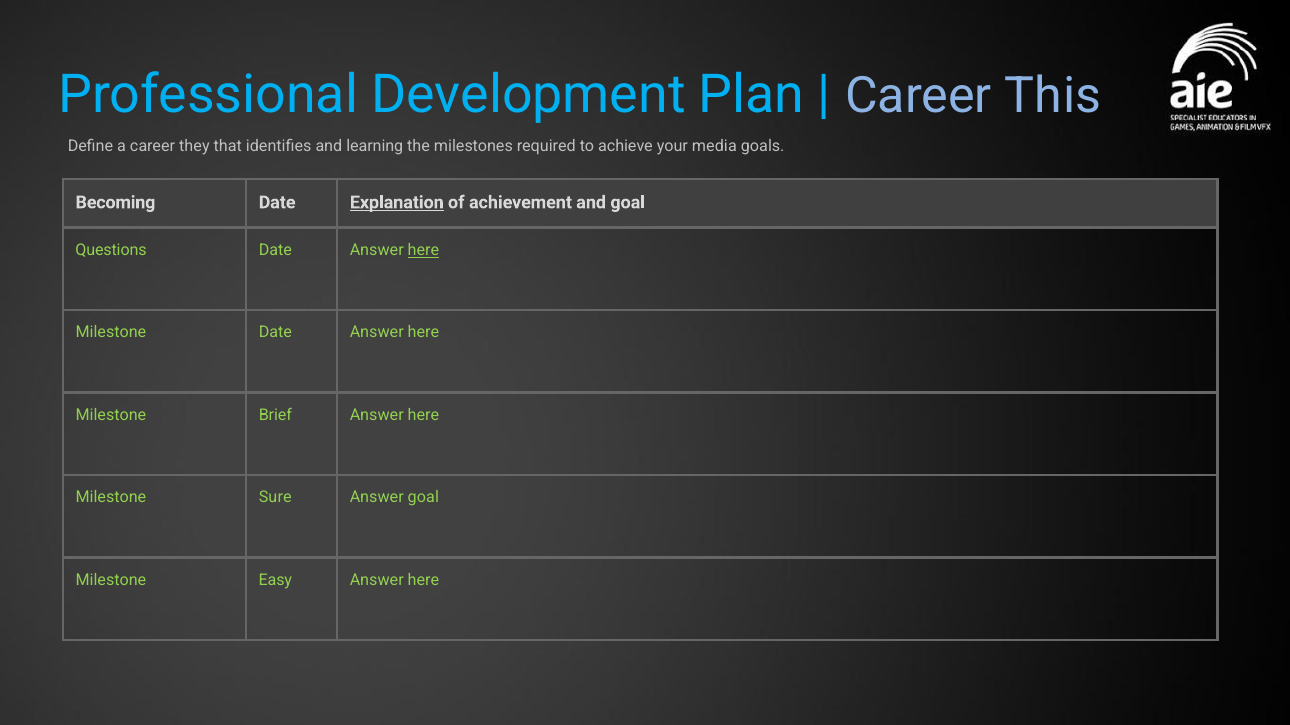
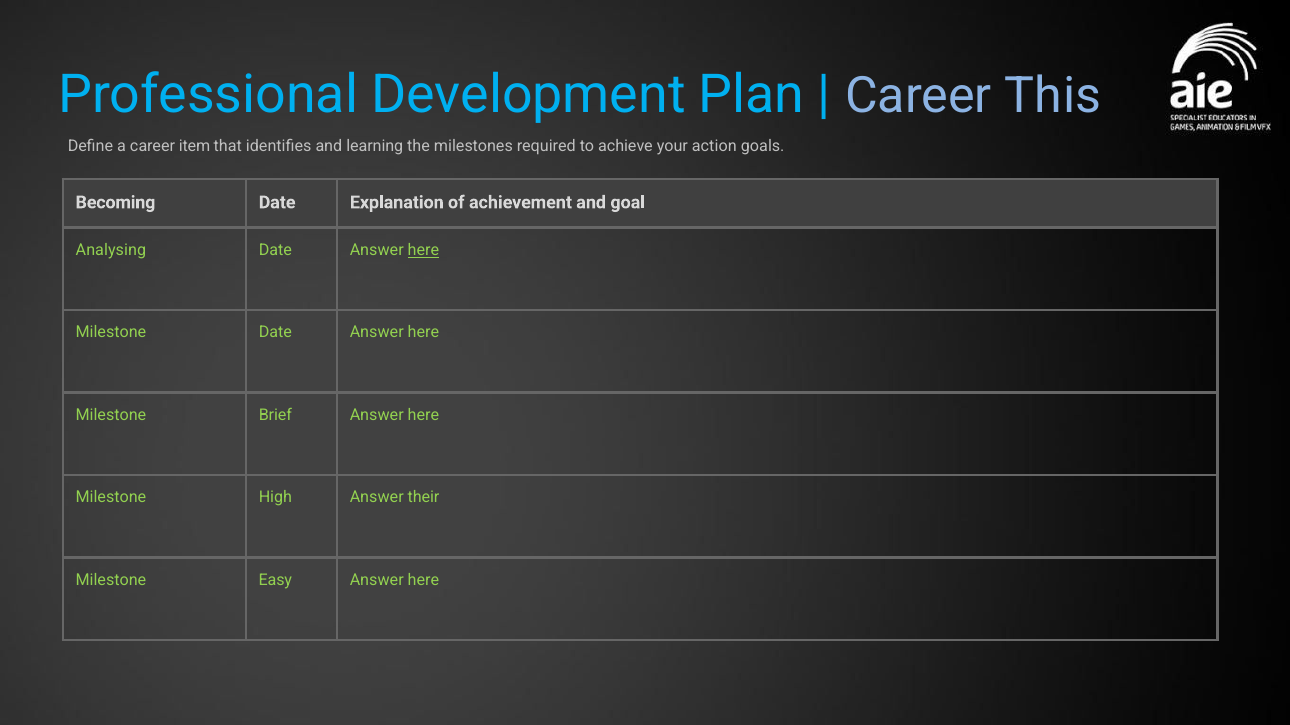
they: they -> item (195, 146)
media: media -> action (714, 146)
Explanation underline: present -> none (397, 203)
Questions: Questions -> Analysing (111, 250)
Sure: Sure -> High (275, 498)
Answer goal: goal -> their (424, 498)
